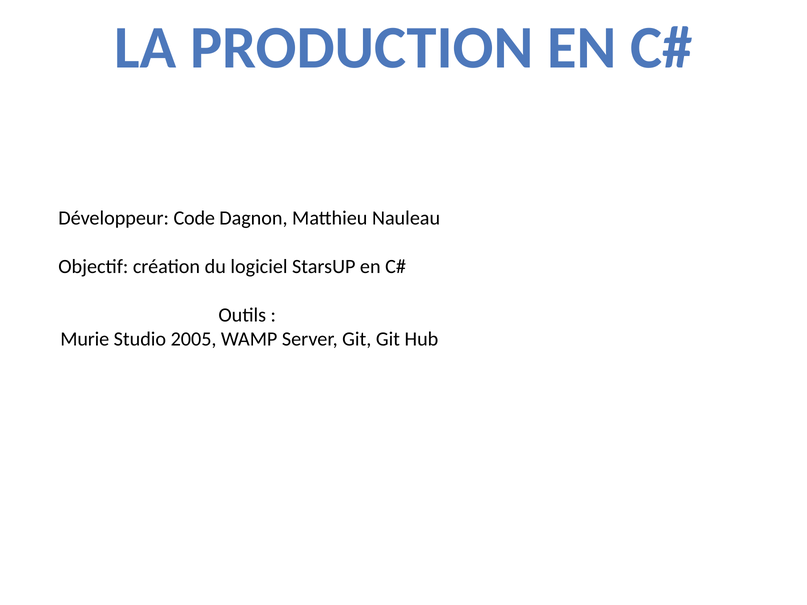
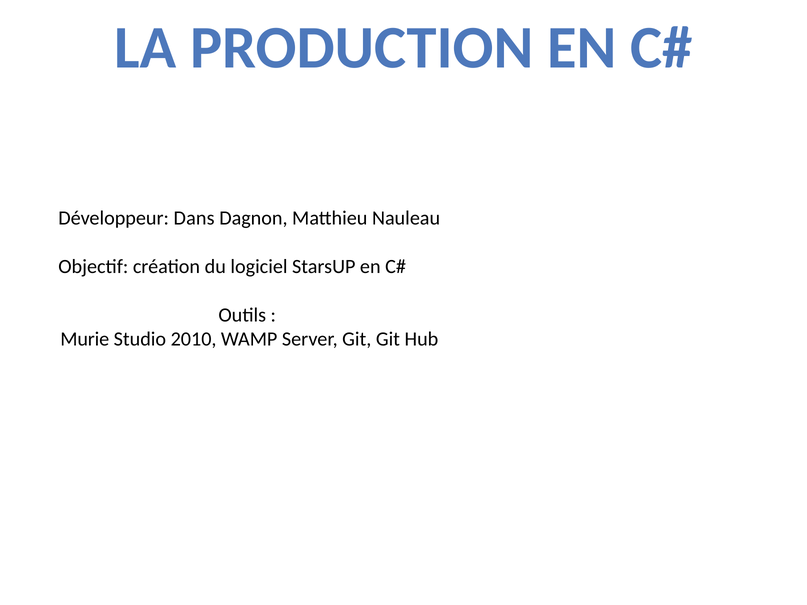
Code: Code -> Dans (194, 218)
2005: 2005 -> 2010 (194, 339)
